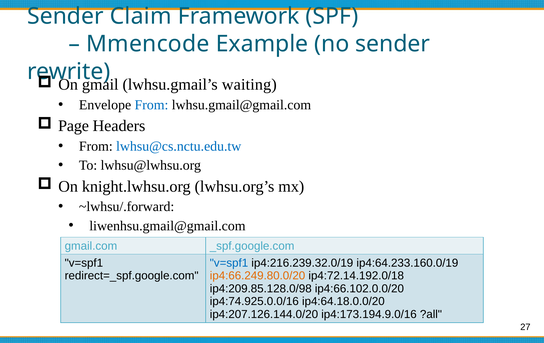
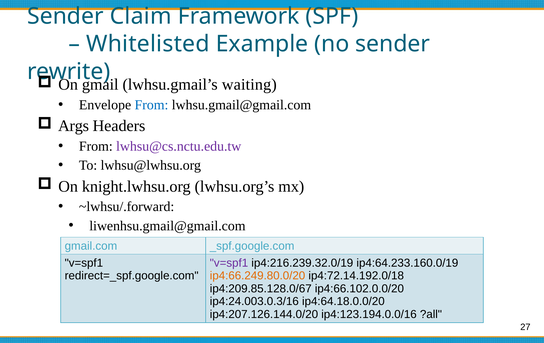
Mmencode: Mmencode -> Whitelisted (148, 44)
Page: Page -> Args (74, 126)
lwhsu@cs.nctu.edu.tw colour: blue -> purple (179, 146)
v=spf1 colour: blue -> purple (229, 263)
ip4:209.85.128.0/98: ip4:209.85.128.0/98 -> ip4:209.85.128.0/67 (261, 288)
ip4:74.925.0.0/16: ip4:74.925.0.0/16 -> ip4:24.003.0.3/16 (254, 301)
ip4:173.194.9.0/16: ip4:173.194.9.0/16 -> ip4:123.194.0.0/16 (369, 314)
